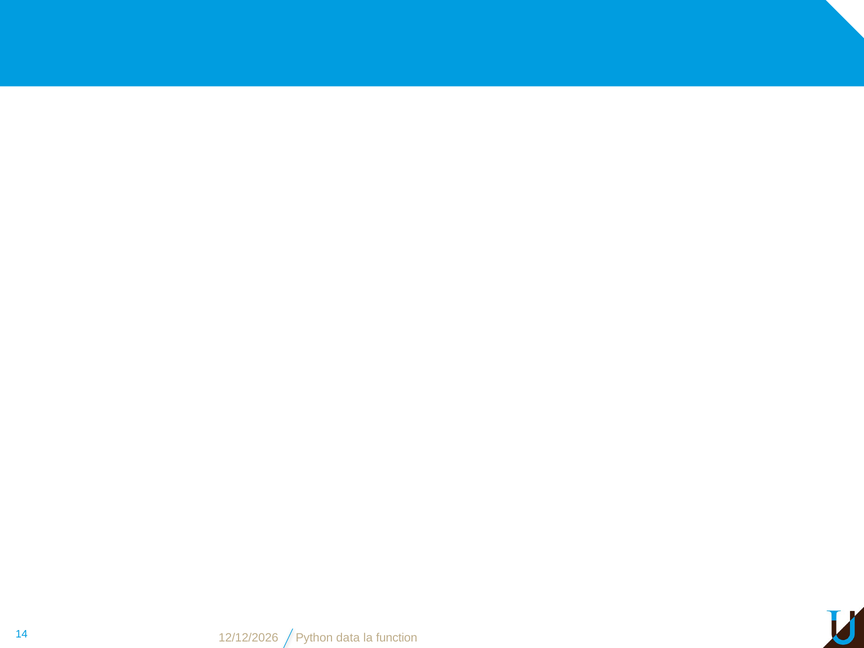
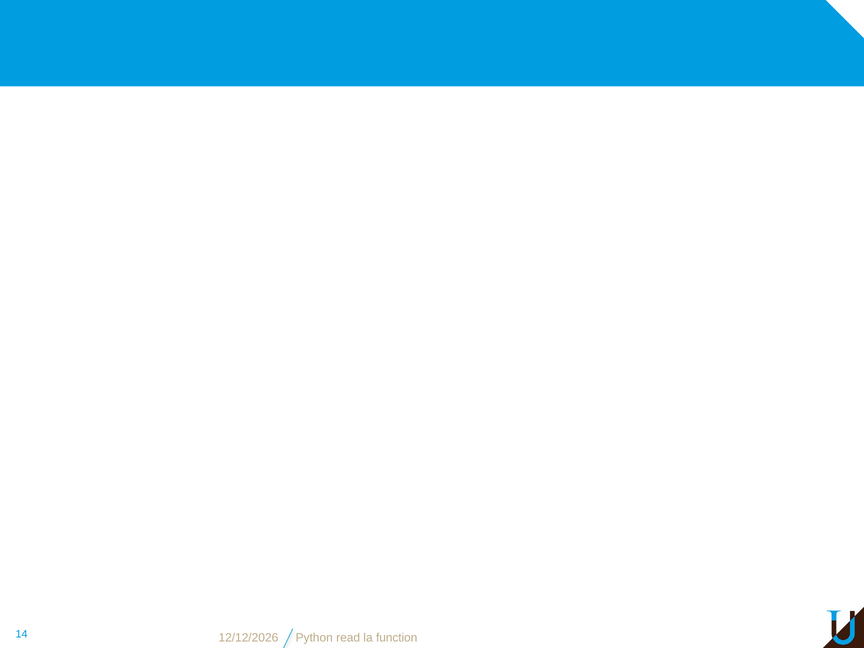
data: data -> read (348, 638)
